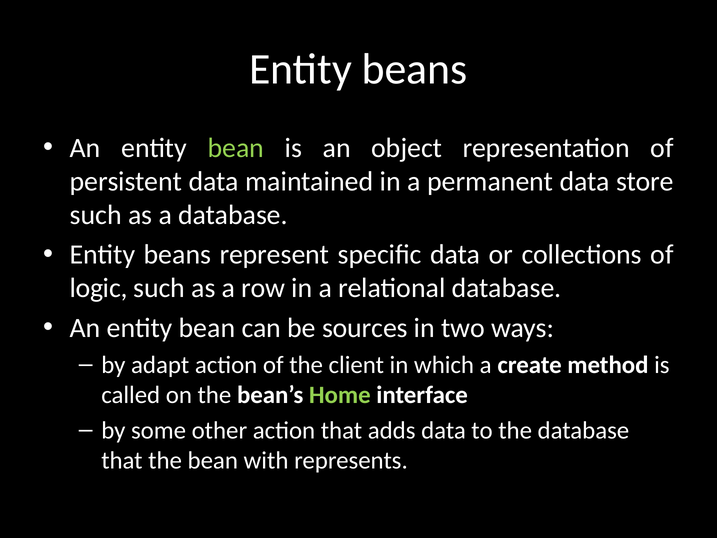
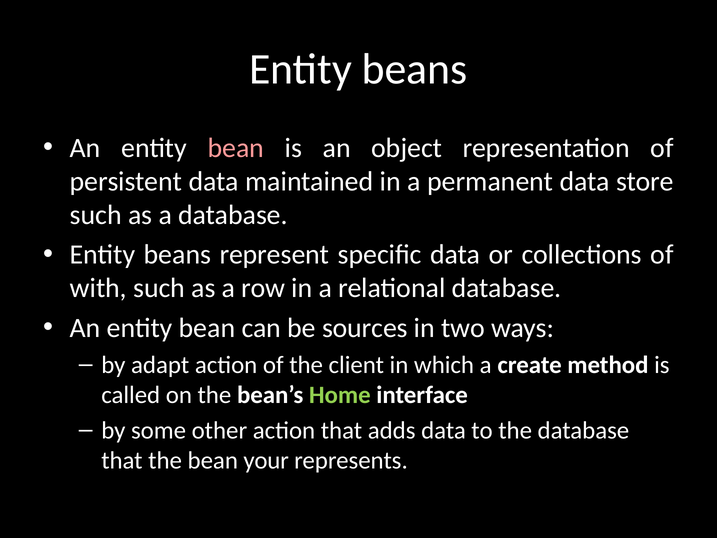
bean colour: light green -> pink (236, 148)
logic: logic -> with (98, 288)
with: with -> your (266, 460)
